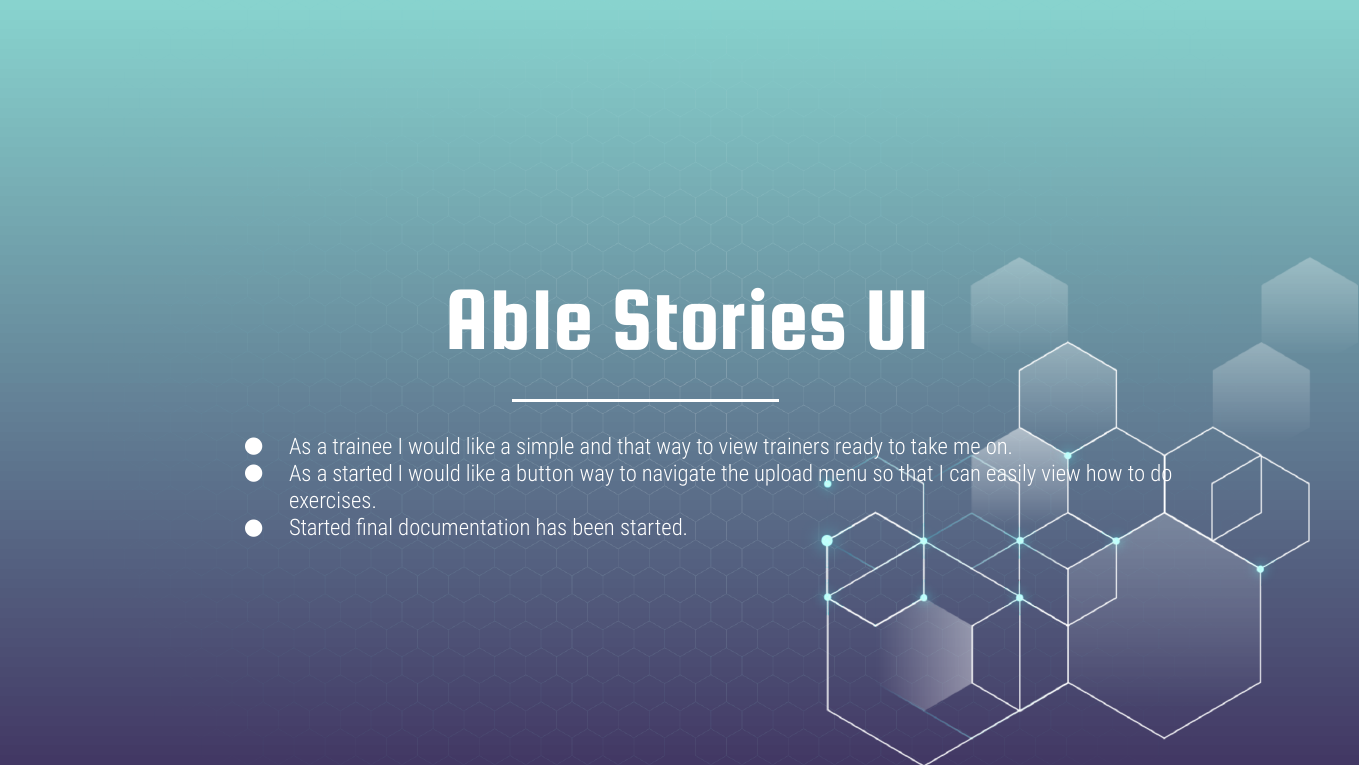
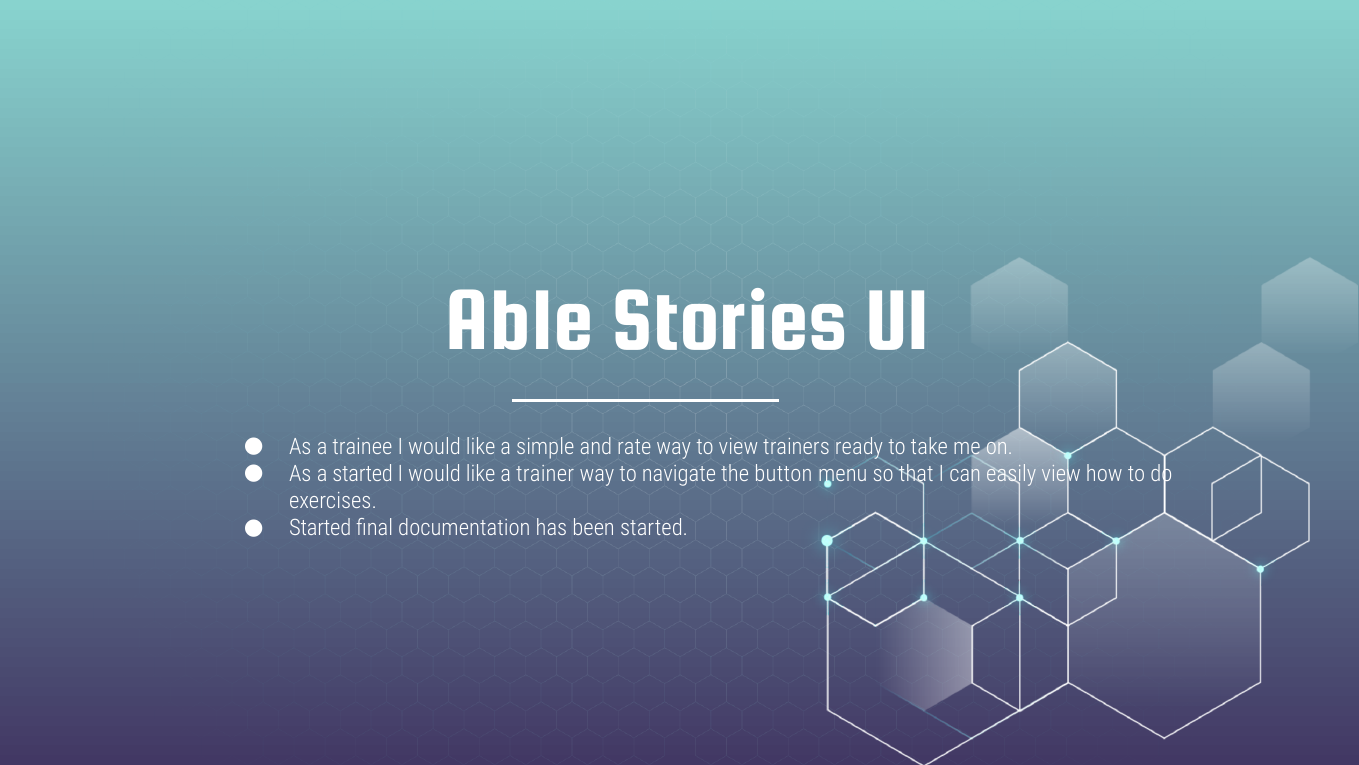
and that: that -> rate (634, 446)
button: button -> trainer (545, 473)
upload: upload -> button (784, 473)
